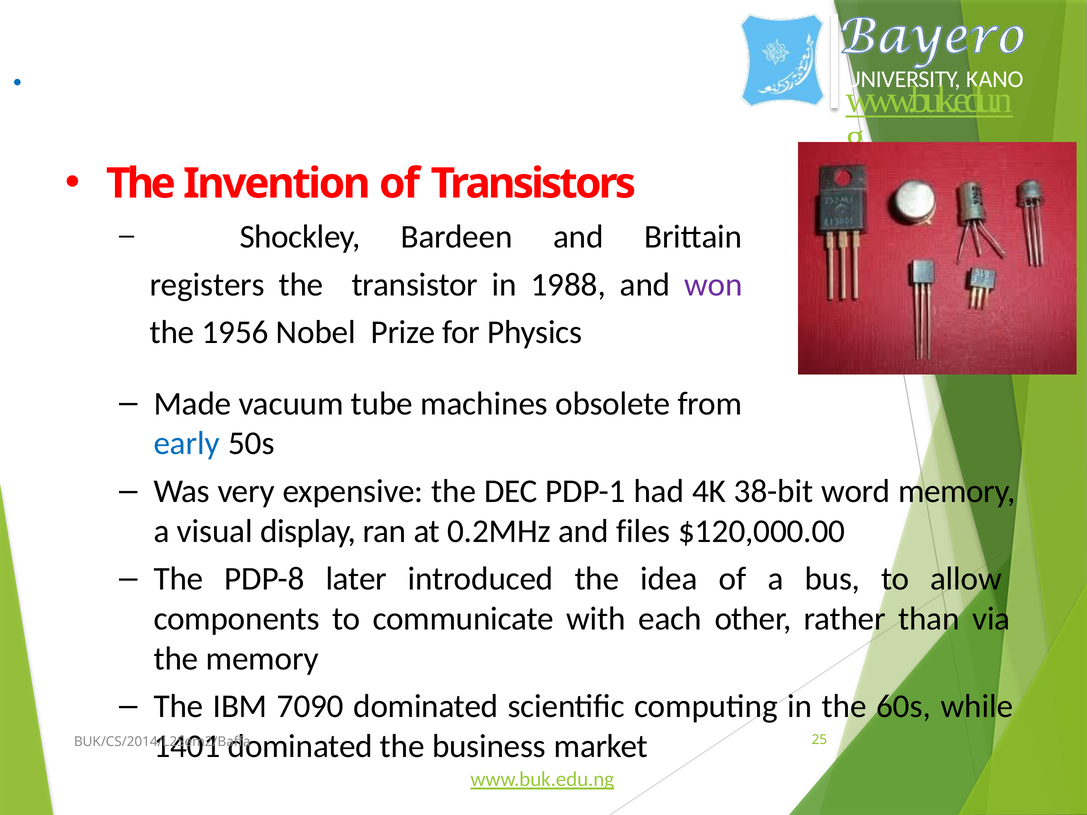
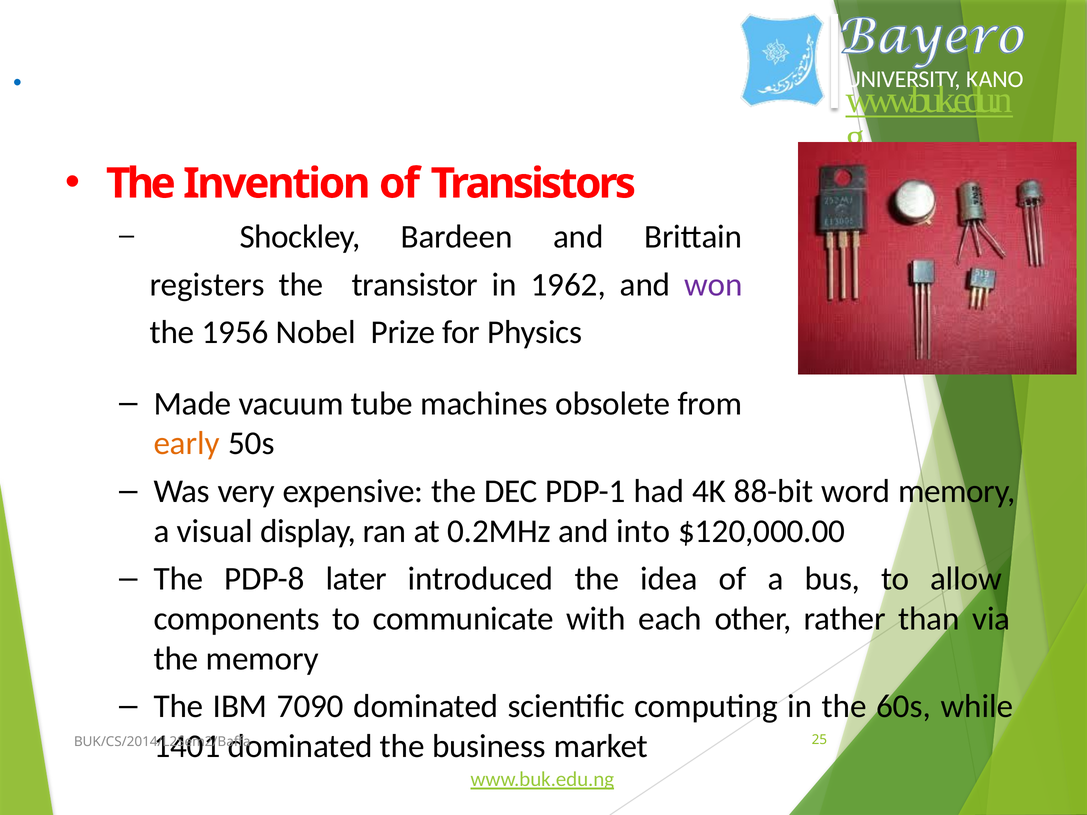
1988: 1988 -> 1962 (568, 285)
early colour: blue -> orange (187, 444)
38-bit: 38-bit -> 88-bit (774, 492)
files: files -> into (643, 531)
